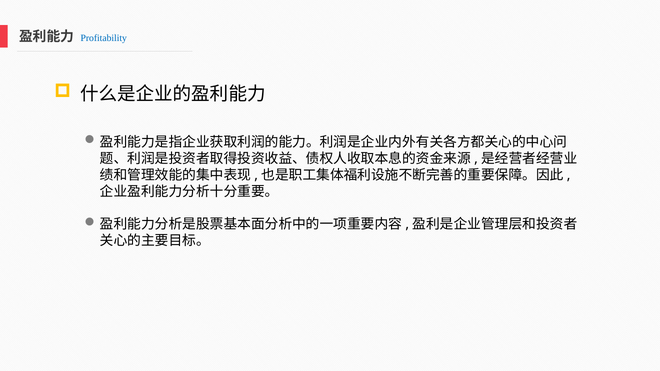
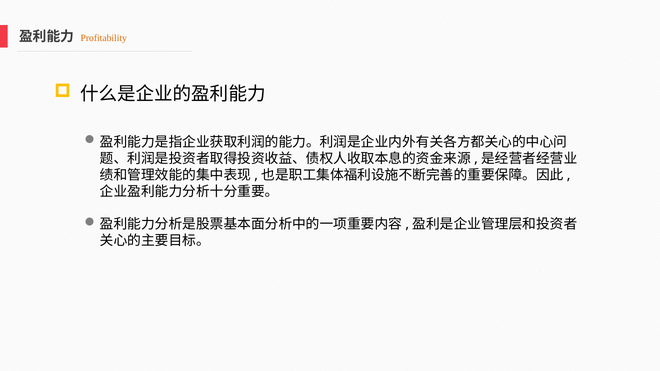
Profitability colour: blue -> orange (104, 38)
